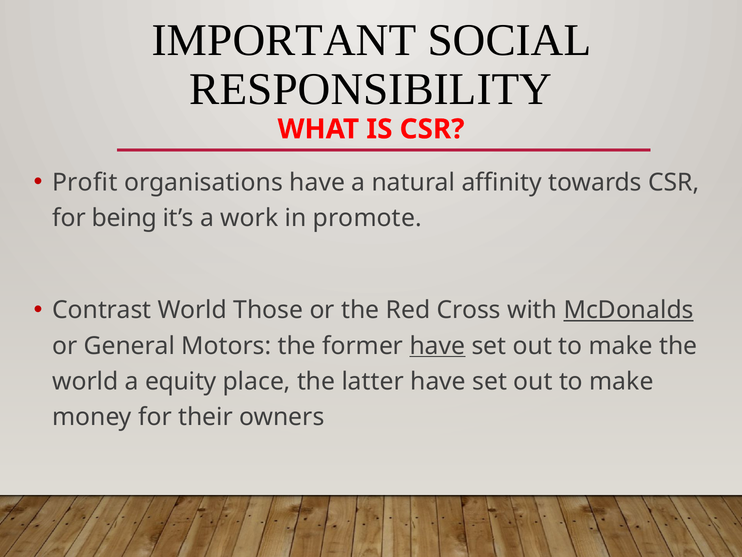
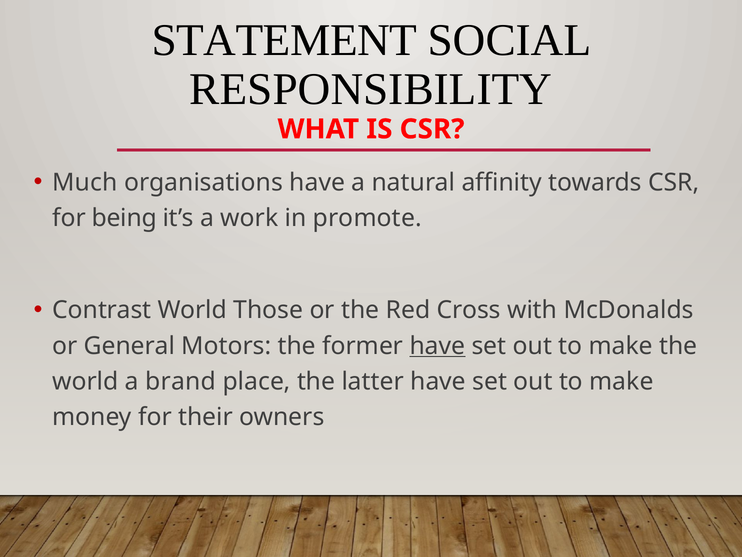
IMPORTANT: IMPORTANT -> STATEMENT (284, 40)
Profit: Profit -> Much (85, 182)
McDonalds underline: present -> none (629, 310)
equity: equity -> brand (181, 381)
